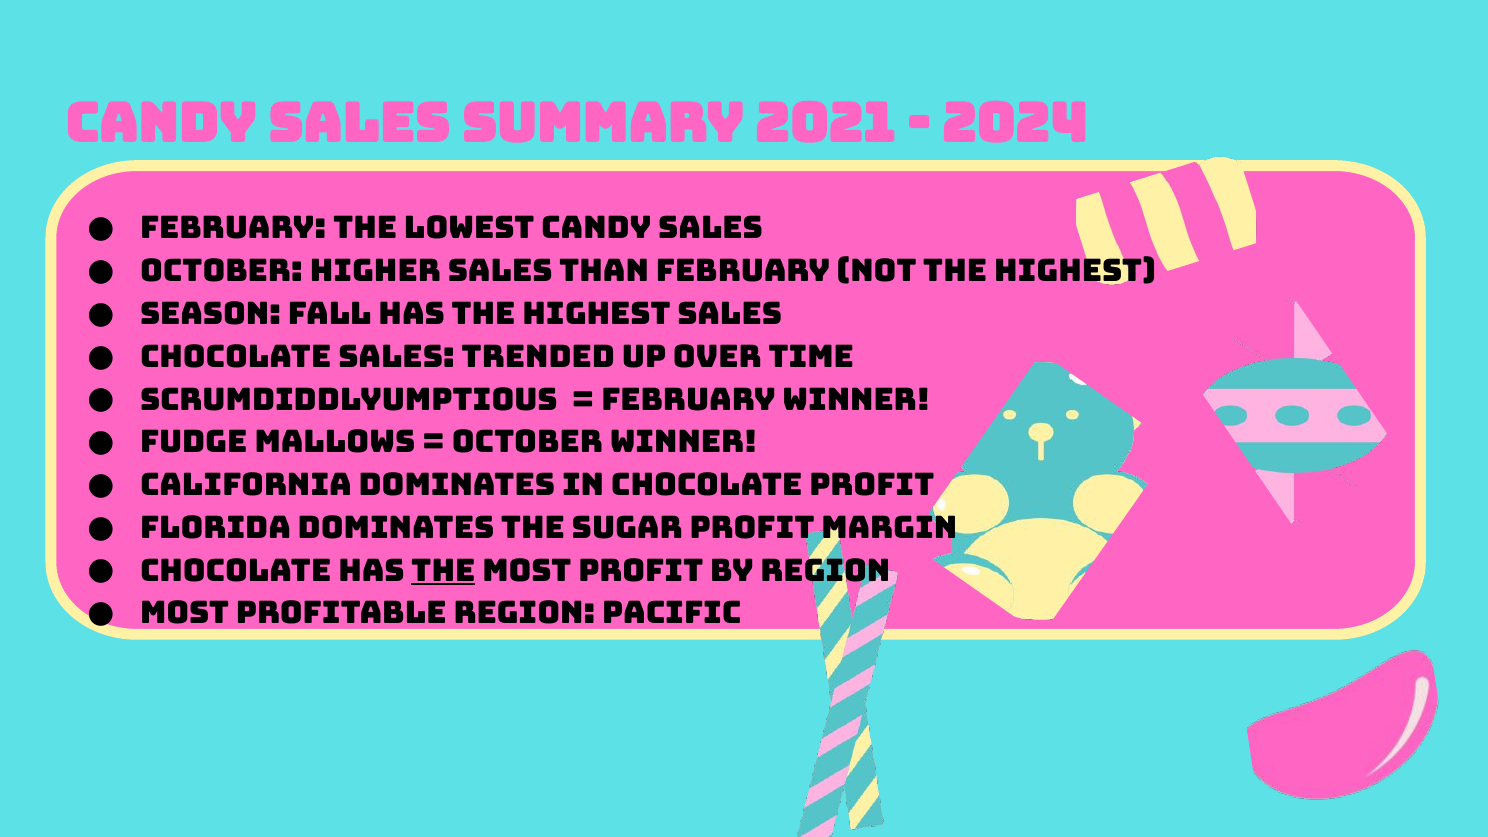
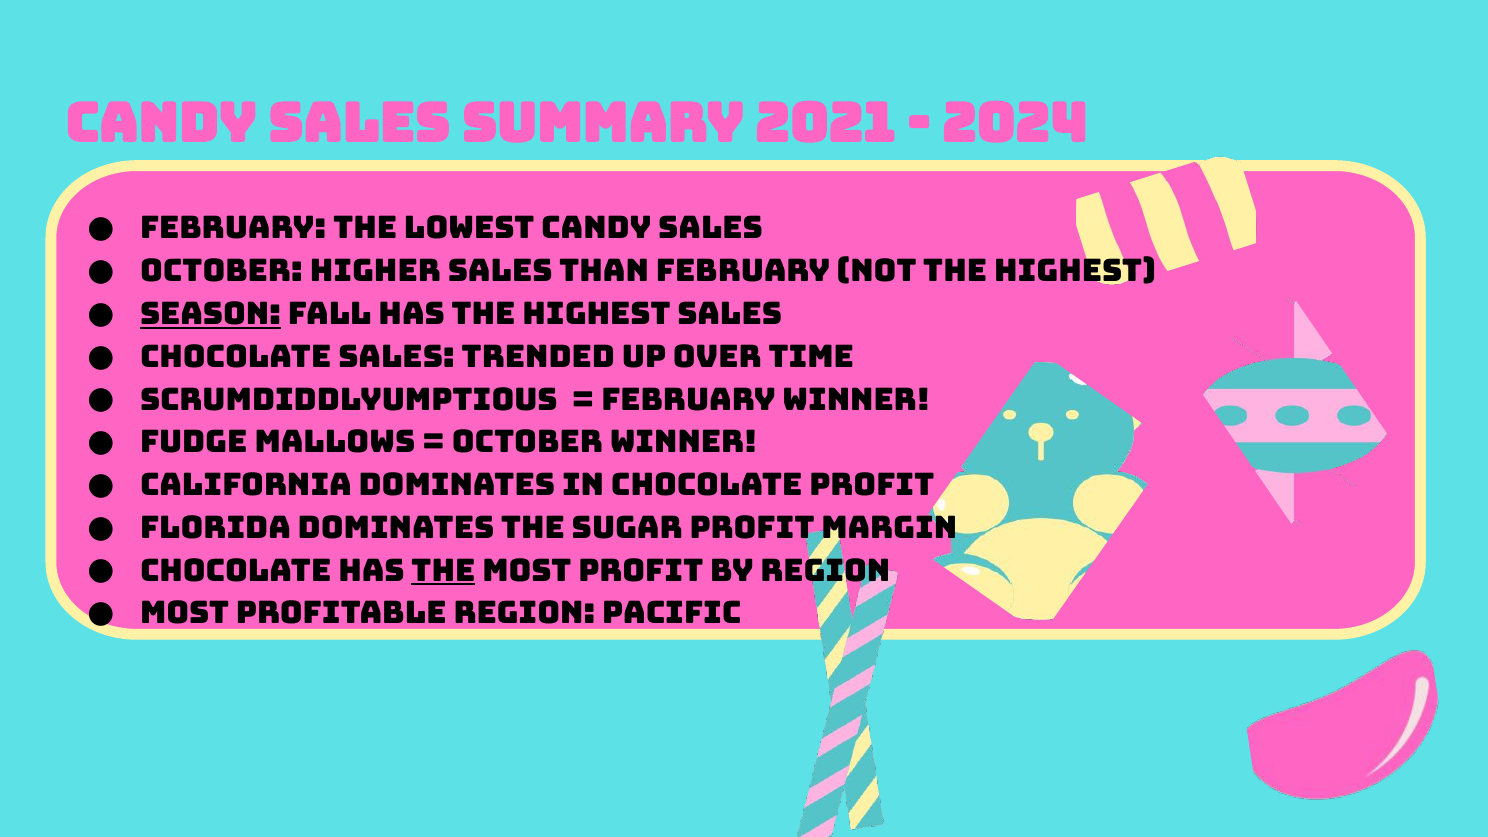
Season underline: none -> present (211, 314)
